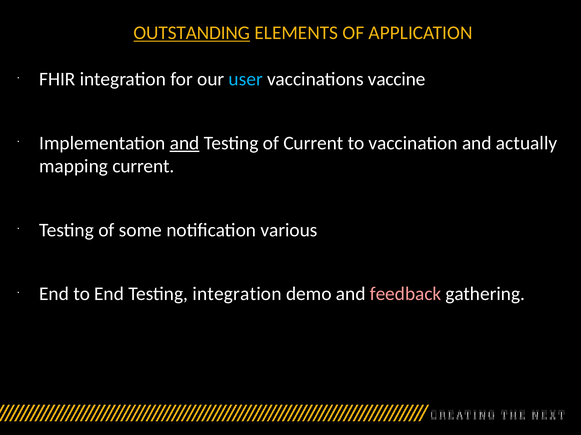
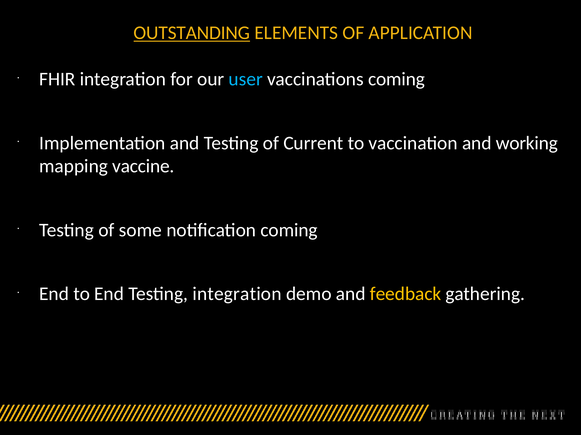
vaccinations vaccine: vaccine -> coming (397, 79)
and underline: present -> none (185, 143)
actually: actually -> working (527, 143)
mapping current: current -> vaccine (143, 167)
notification various: various -> coming (289, 230)
feedback colour: pink -> yellow (406, 294)
